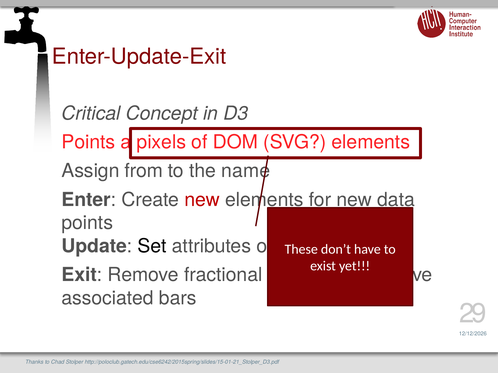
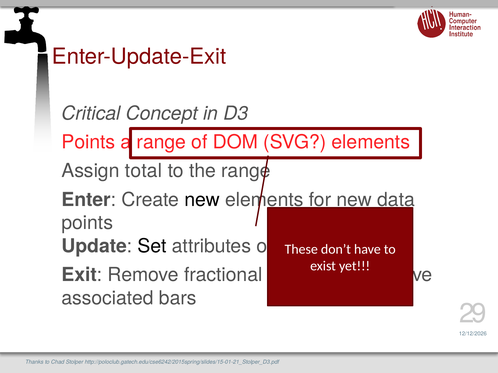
pixels: pixels -> range (161, 142)
from: from -> total (144, 171)
the name: name -> range (246, 171)
new colour: red -> black (202, 200)
